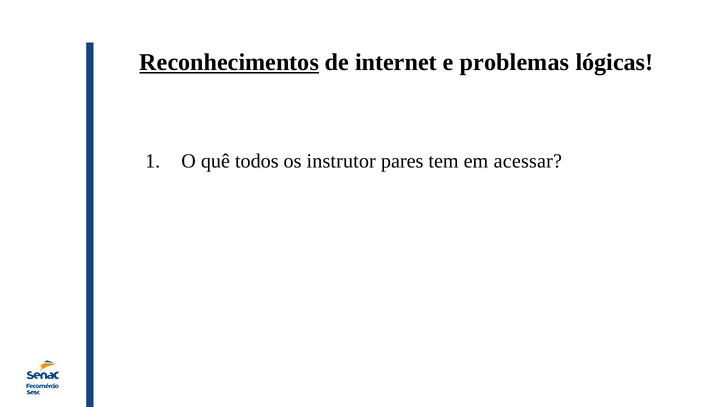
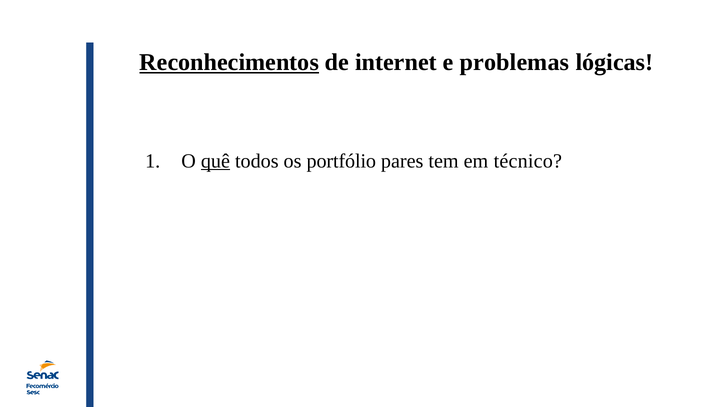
quê underline: none -> present (215, 161)
instrutor: instrutor -> portfólio (341, 161)
acessar: acessar -> técnico (528, 161)
